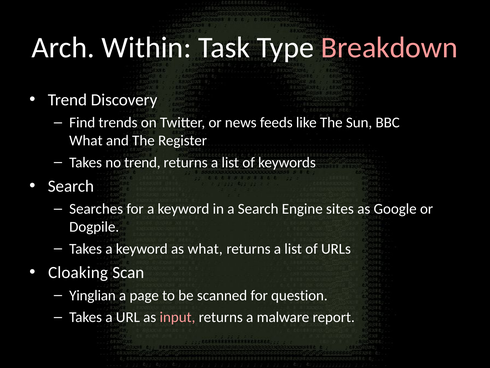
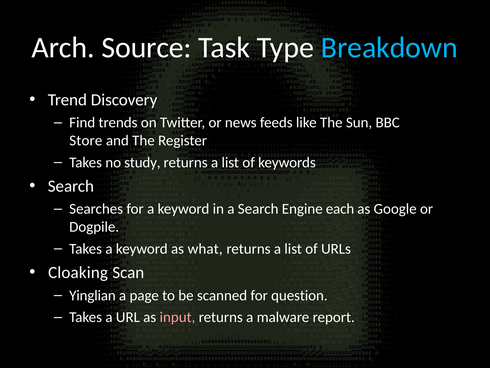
Within: Within -> Source (147, 47)
Breakdown colour: pink -> light blue (389, 47)
What: What -> Store (86, 140)
no trend: trend -> study (142, 162)
sites: sites -> each (340, 209)
